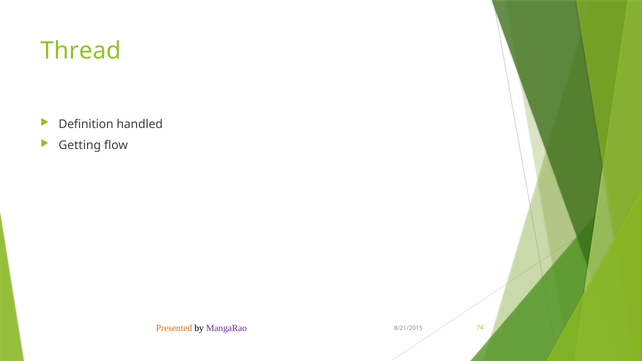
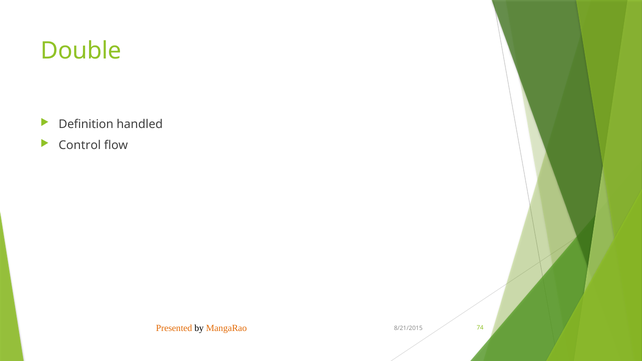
Thread: Thread -> Double (81, 51)
Getting: Getting -> Control (80, 145)
MangaRao colour: purple -> orange (226, 328)
